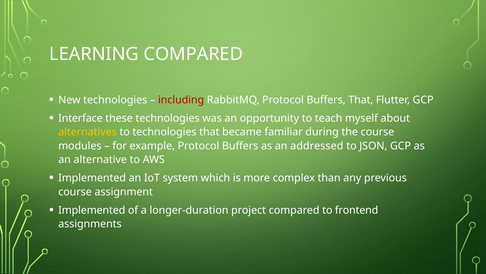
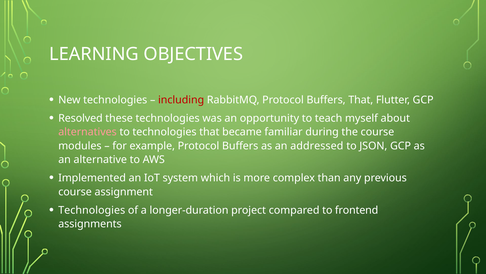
LEARNING COMPARED: COMPARED -> OBJECTIVES (193, 54)
Interface: Interface -> Resolved (80, 118)
alternatives colour: yellow -> pink (87, 132)
Implemented: Implemented -> Technologies (92, 210)
